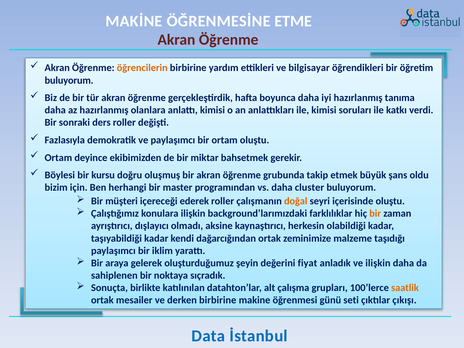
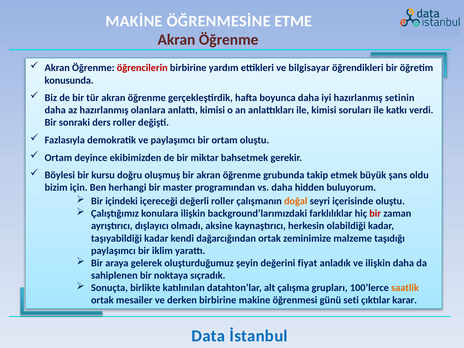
öğrencilerin colour: orange -> red (142, 68)
buluyorum: buluyorum -> konusunda (69, 80)
tanıma: tanıma -> setinin (400, 98)
cluster: cluster -> hidden (310, 188)
müşteri: müşteri -> içindeki (122, 201)
ederek: ederek -> değerli (194, 201)
bir colour: orange -> red (375, 214)
çıkışı: çıkışı -> karar (405, 300)
